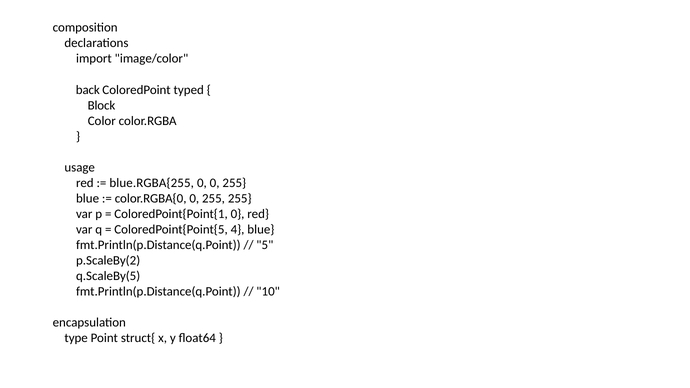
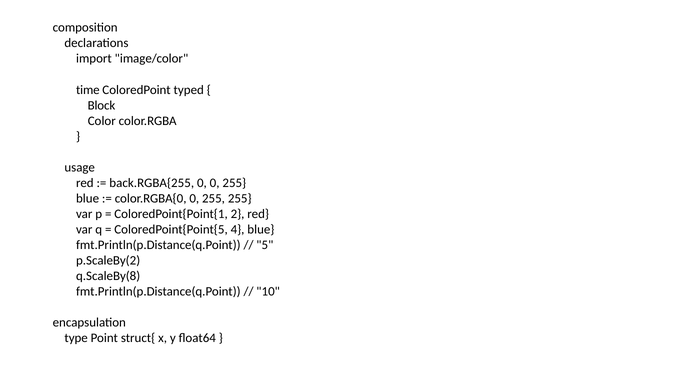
back: back -> time (88, 90)
blue.RGBA{255: blue.RGBA{255 -> back.RGBA{255 (152, 183)
ColoredPoint{Point{1 0: 0 -> 2 (238, 214)
q.ScaleBy(5: q.ScaleBy(5 -> q.ScaleBy(8 (108, 276)
